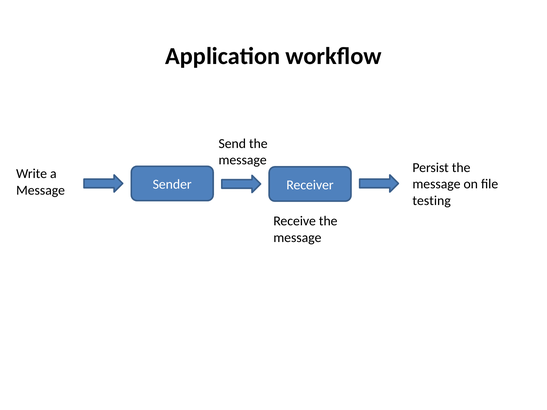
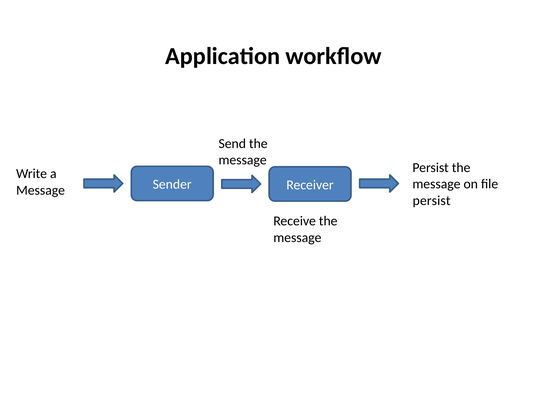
testing: testing -> persist (432, 201)
